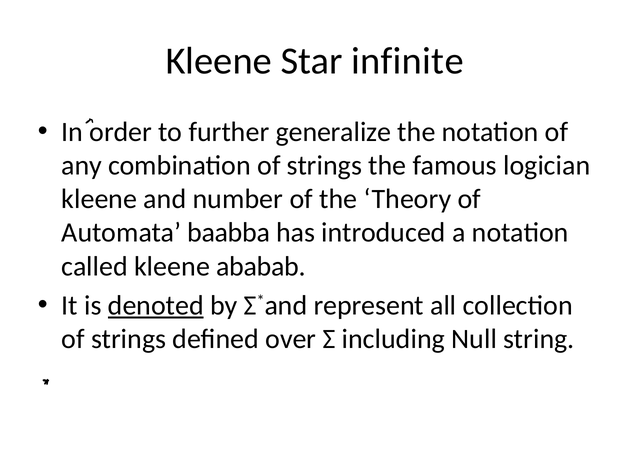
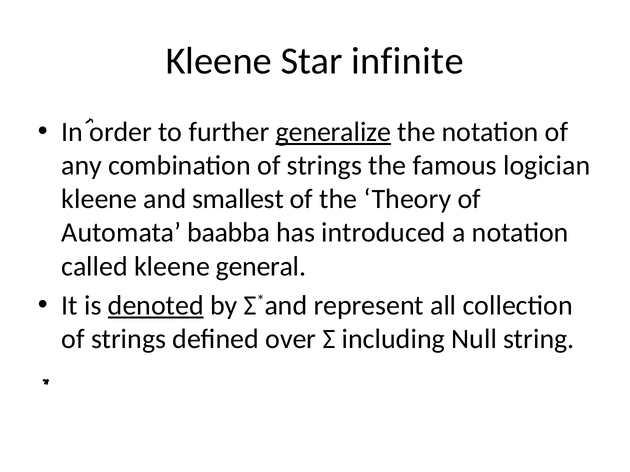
generalize underline: none -> present (333, 132)
number: number -> smallest (238, 199)
ababab: ababab -> general (261, 267)
